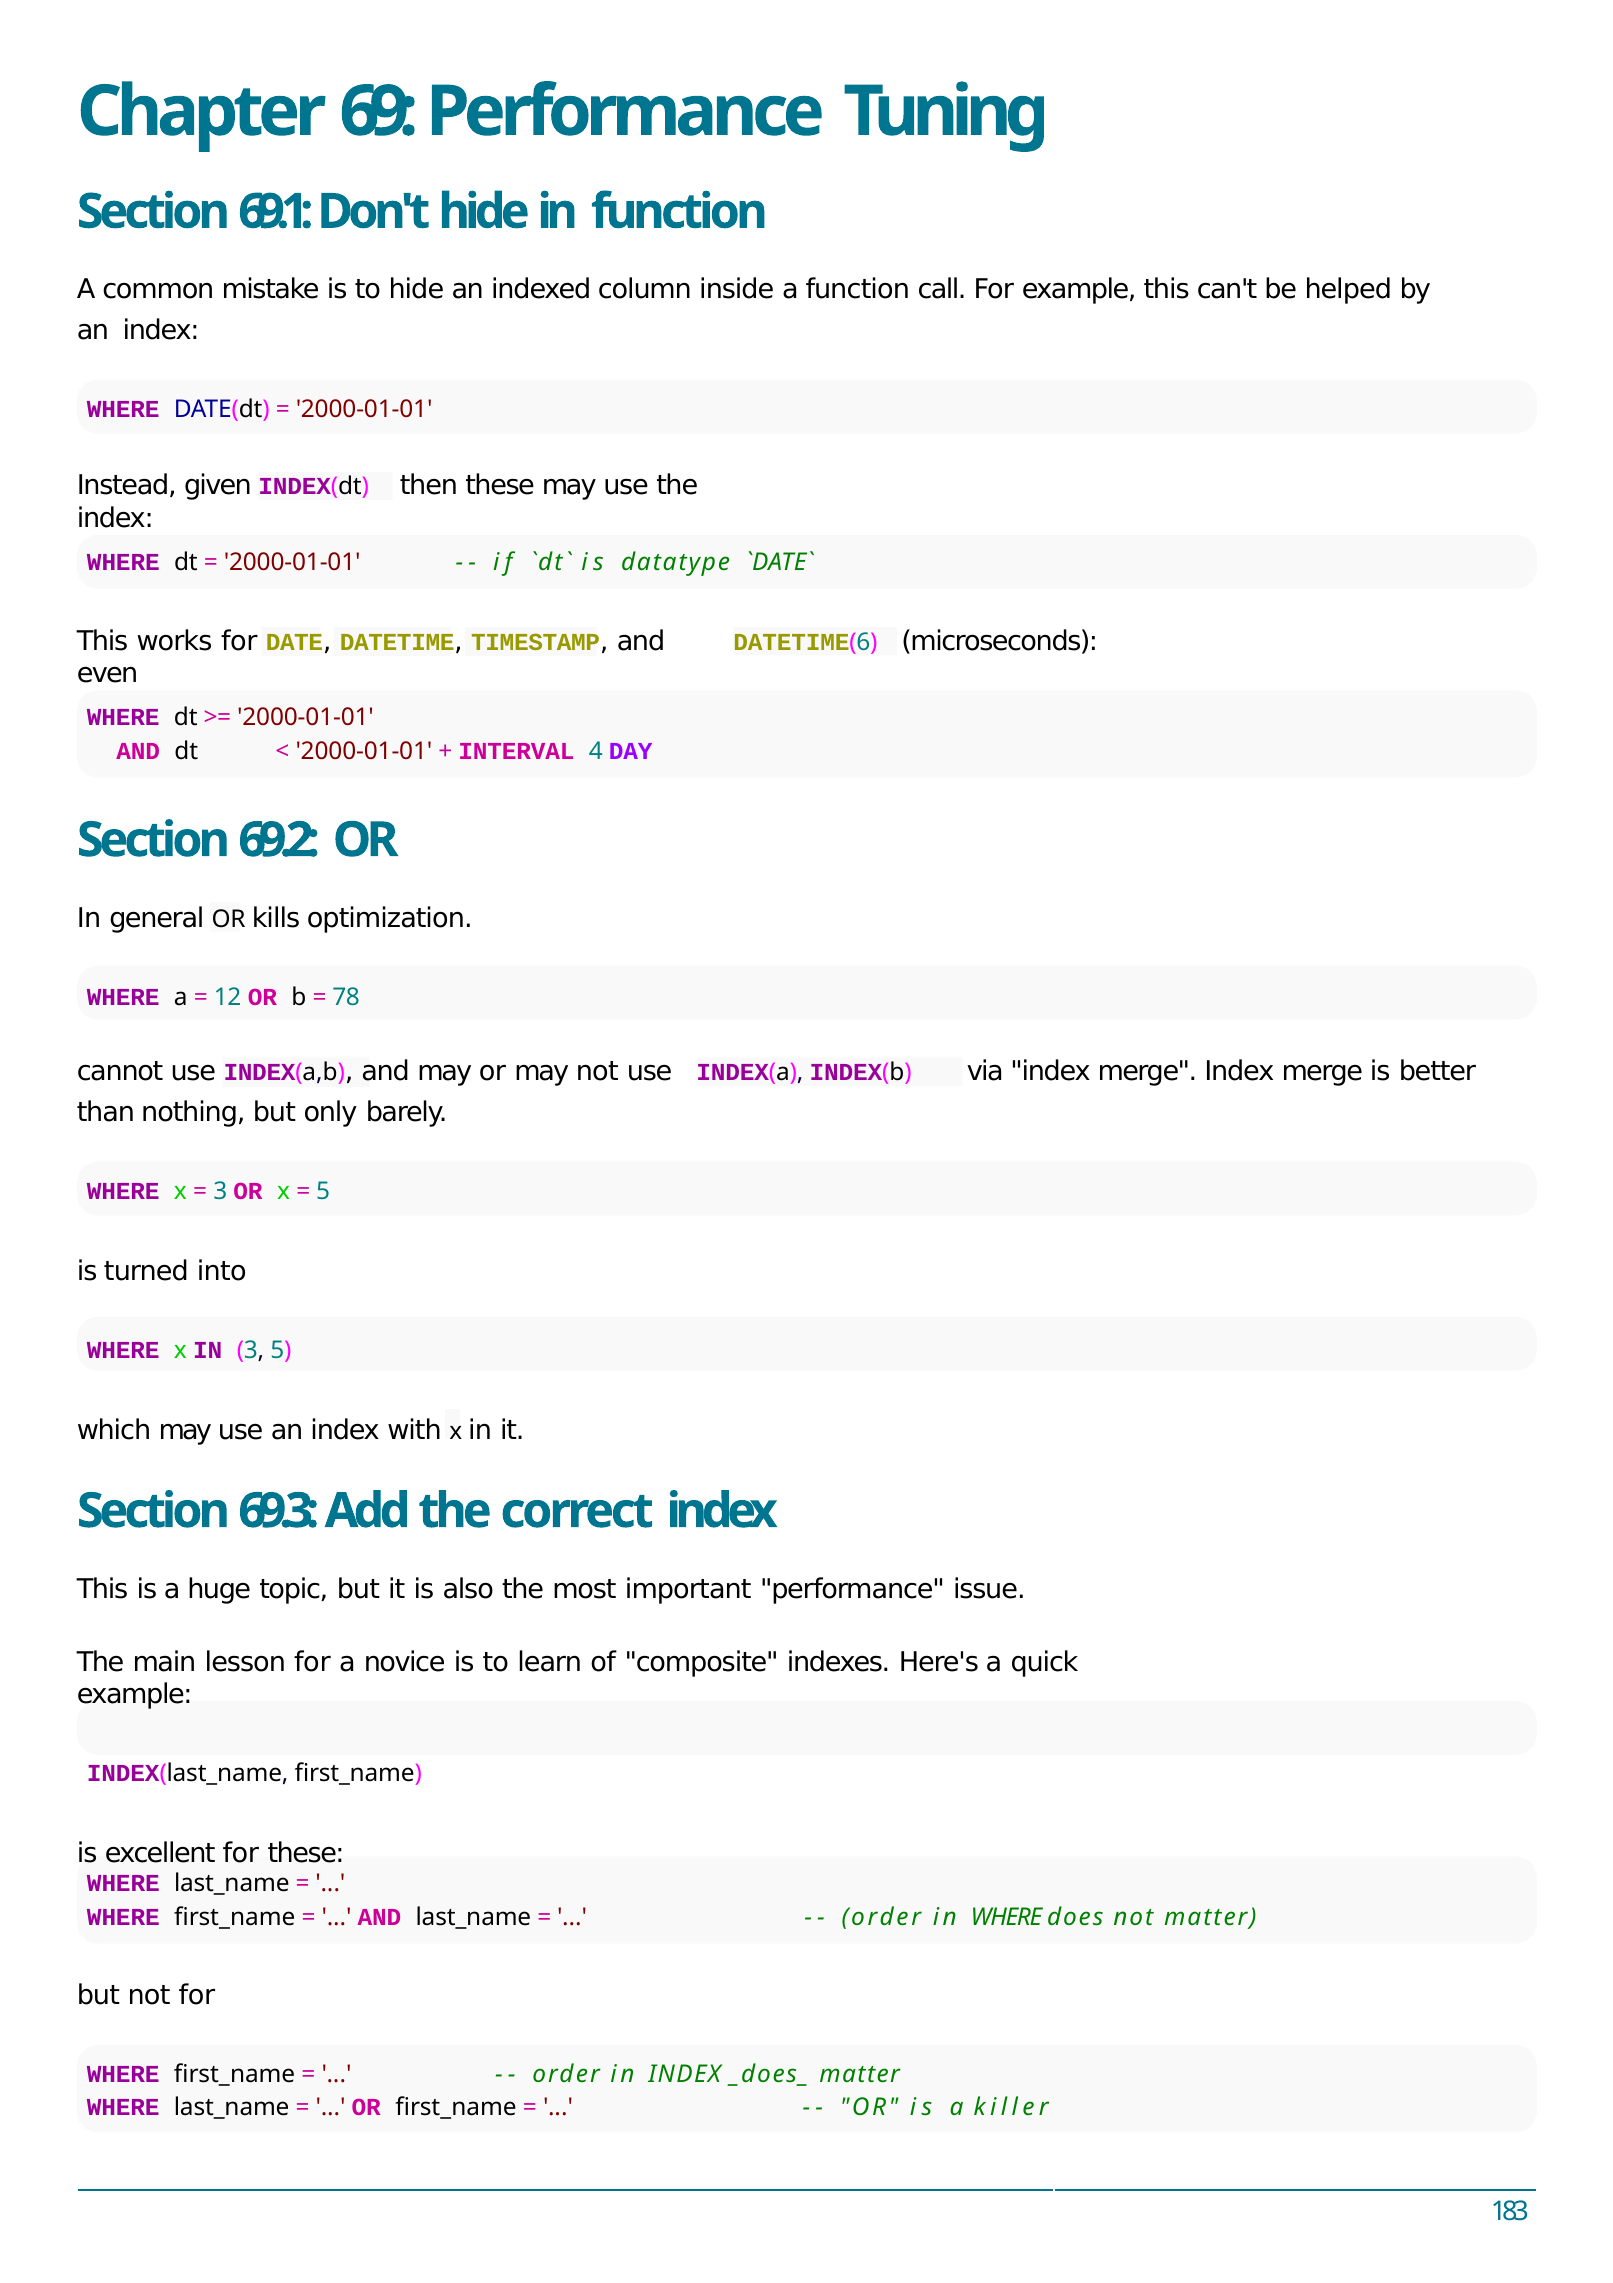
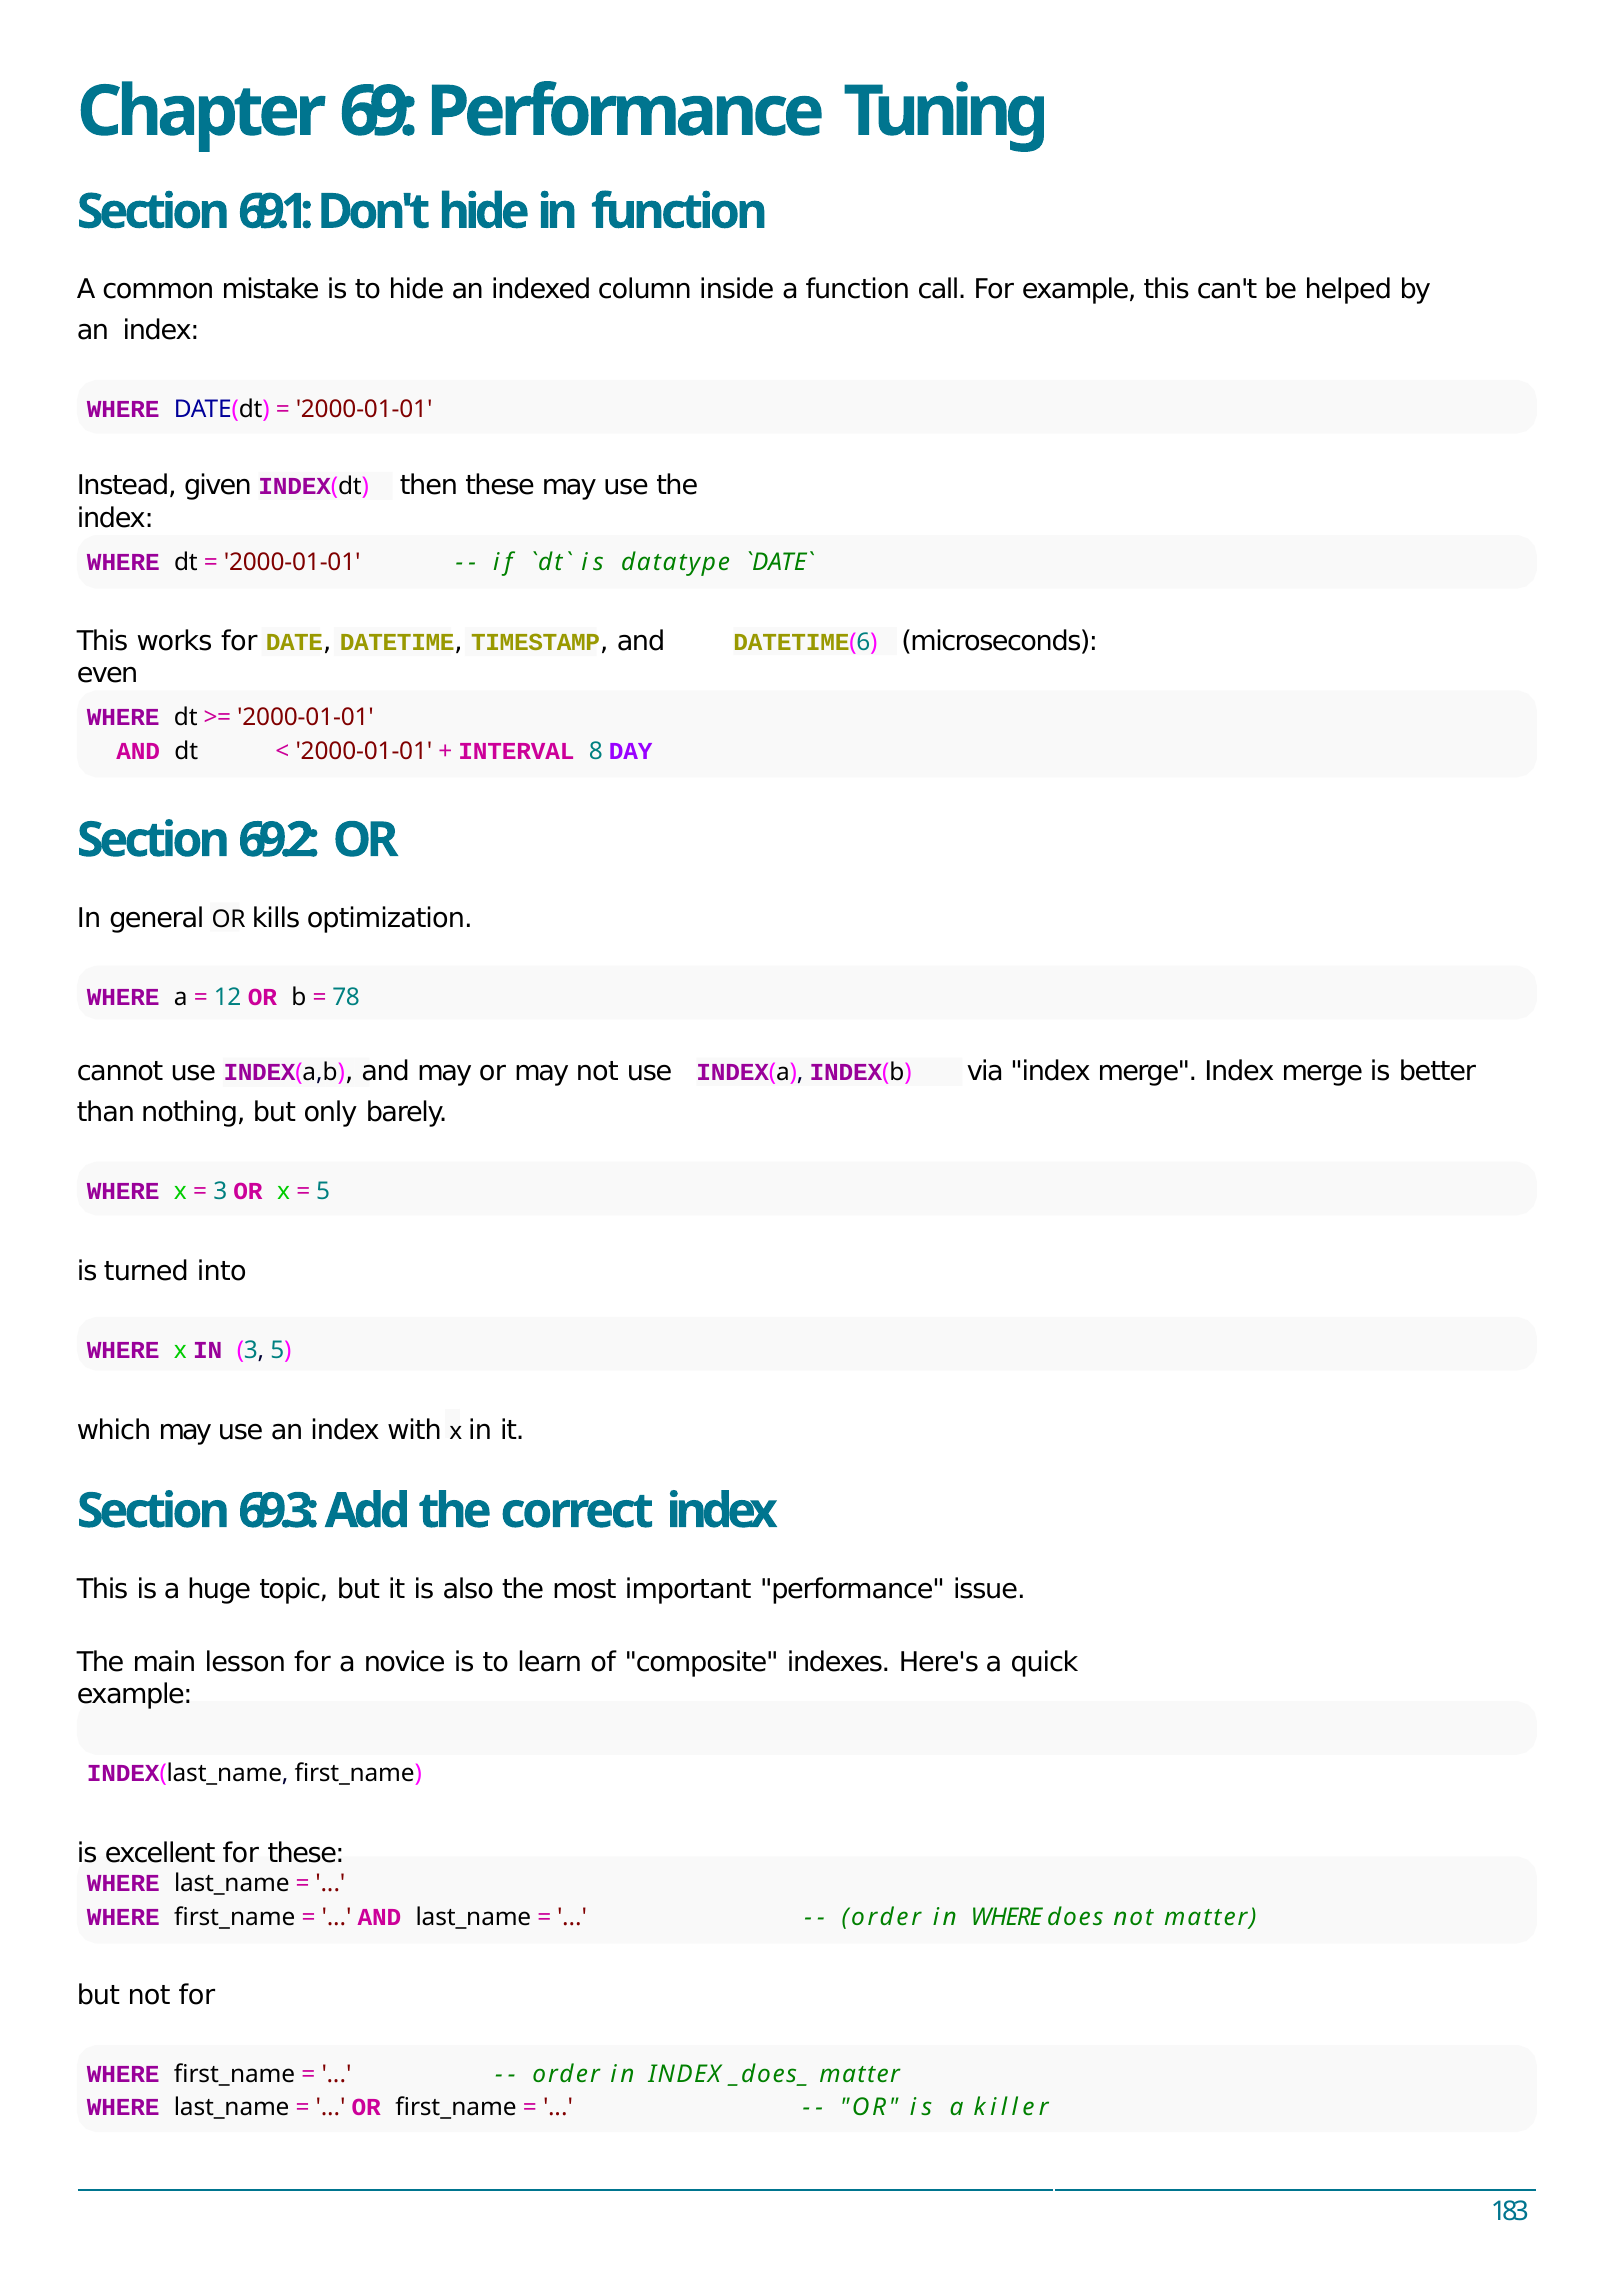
4: 4 -> 8 (596, 751)
